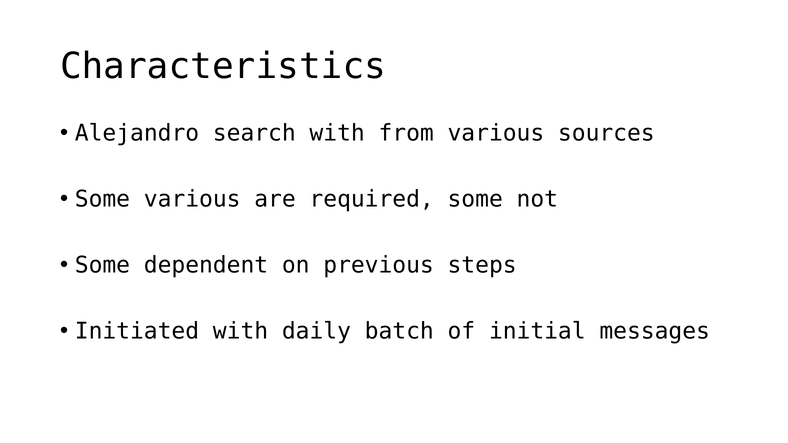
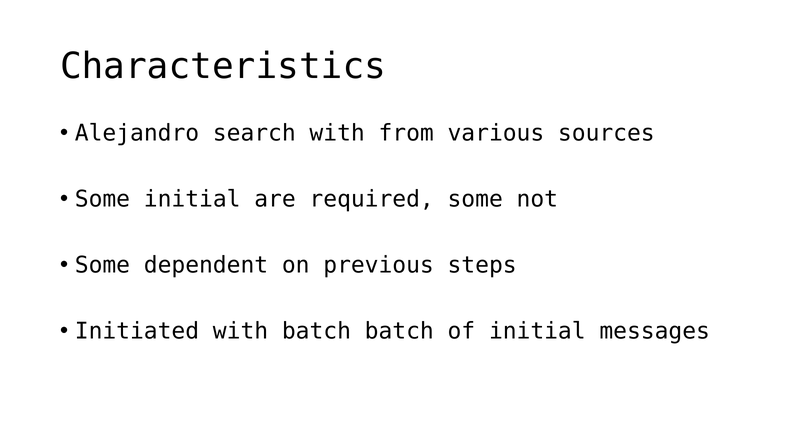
Some various: various -> initial (192, 199)
with daily: daily -> batch (316, 331)
